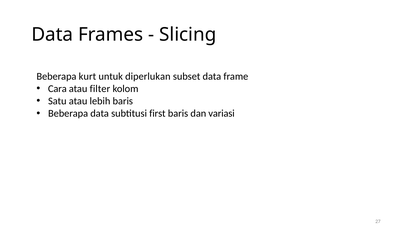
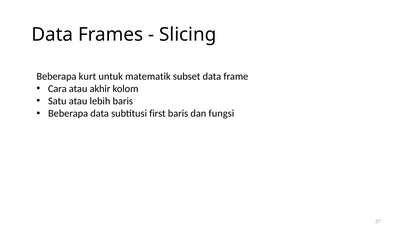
diperlukan: diperlukan -> matematik (148, 76)
filter: filter -> akhir (100, 89)
variasi: variasi -> fungsi (221, 113)
